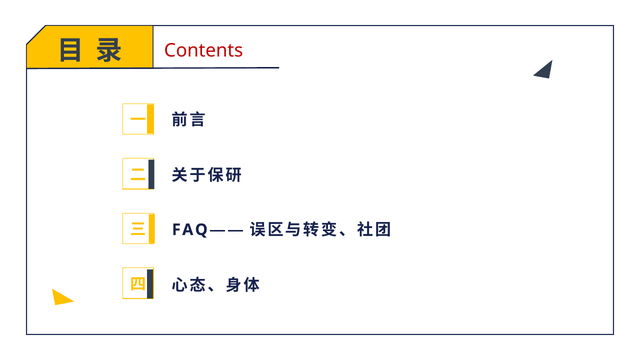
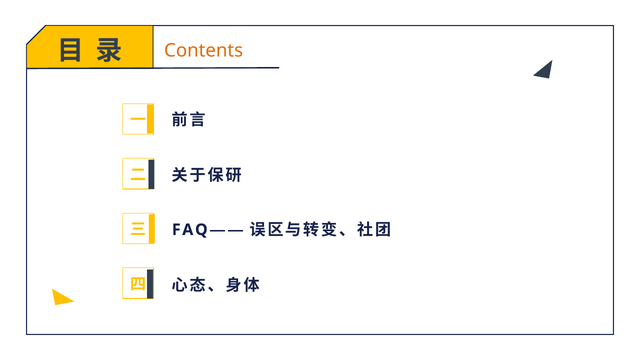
Contents colour: red -> orange (204, 50)
